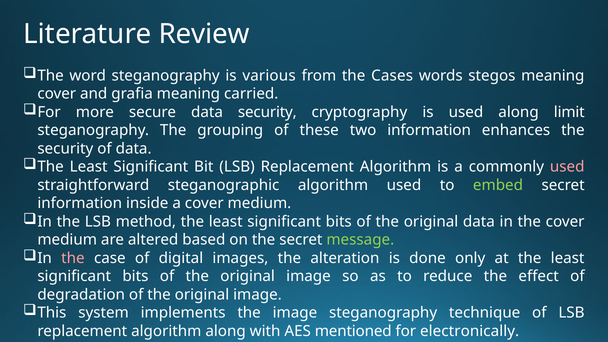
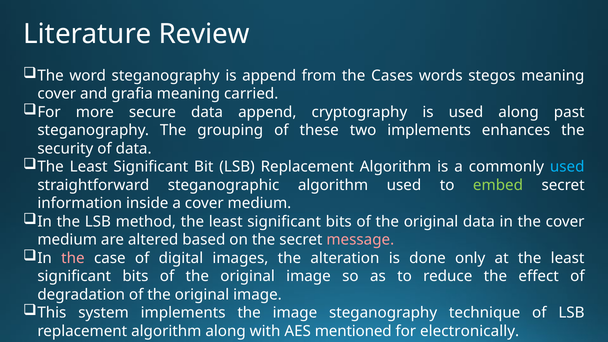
is various: various -> append (269, 76)
data security: security -> append (267, 112)
limit: limit -> past (569, 112)
two information: information -> implements (429, 130)
used colour: pink -> light blue (567, 167)
message colour: light green -> pink (360, 240)
